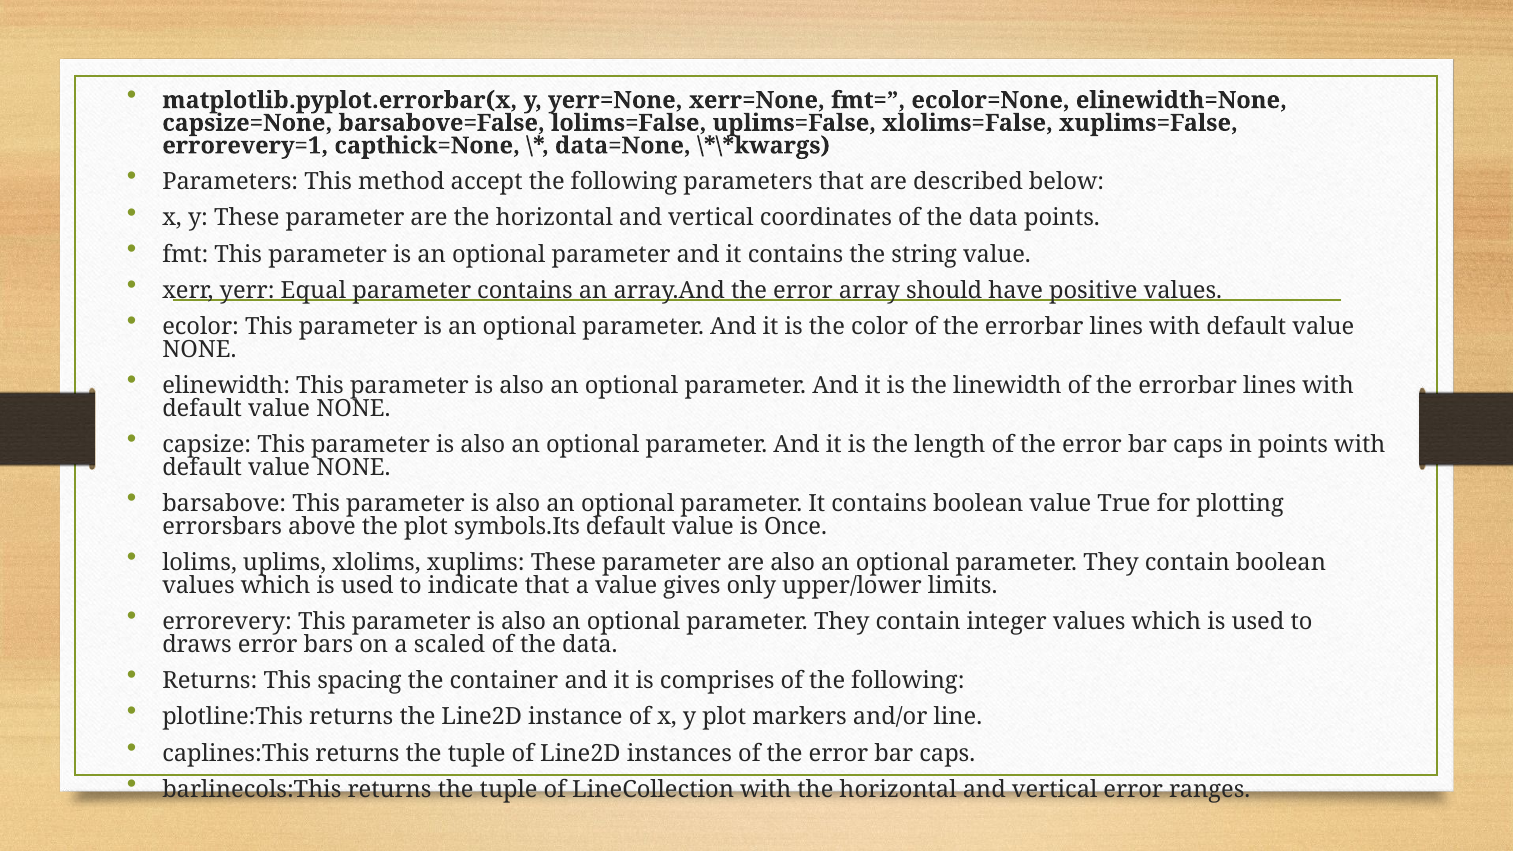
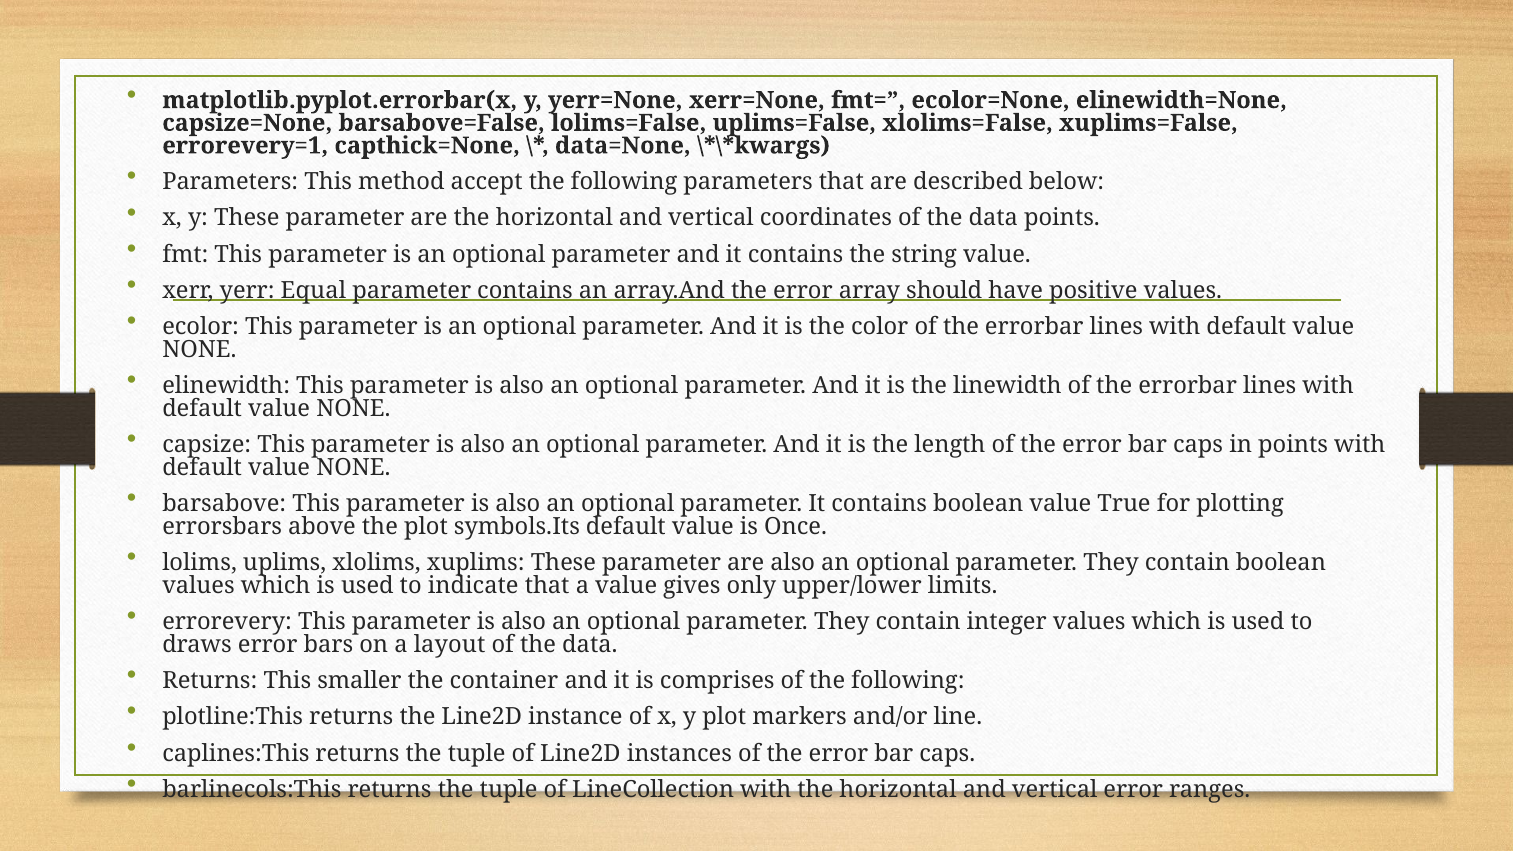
scaled: scaled -> layout (450, 645)
spacing: spacing -> smaller (359, 681)
